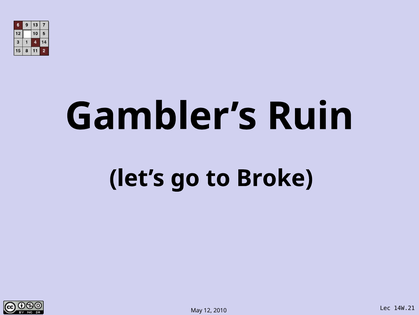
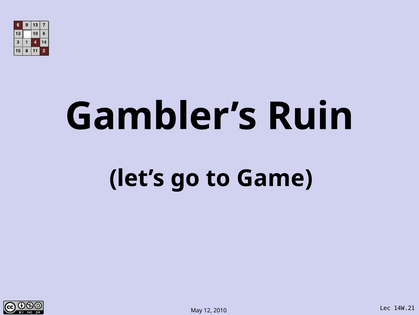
Broke: Broke -> Game (275, 178)
